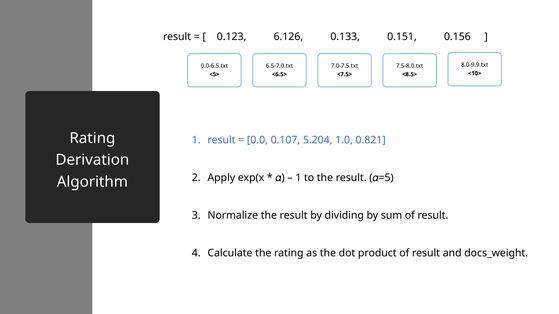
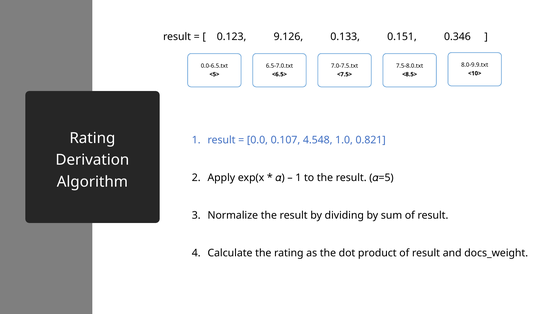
6.126: 6.126 -> 9.126 (288, 37)
0.156: 0.156 -> 0.346 (457, 37)
5.204: 5.204 -> 4.548 (318, 140)
